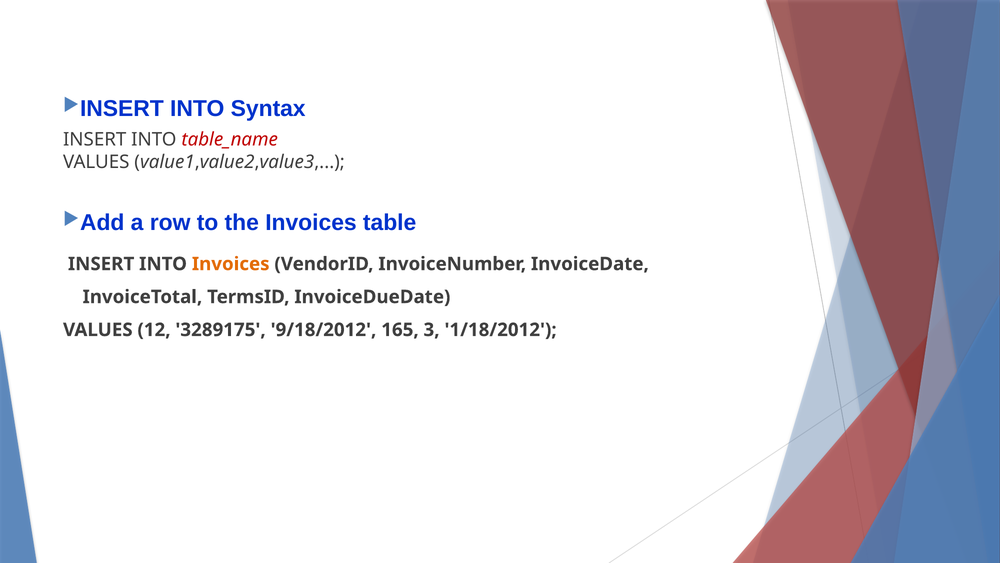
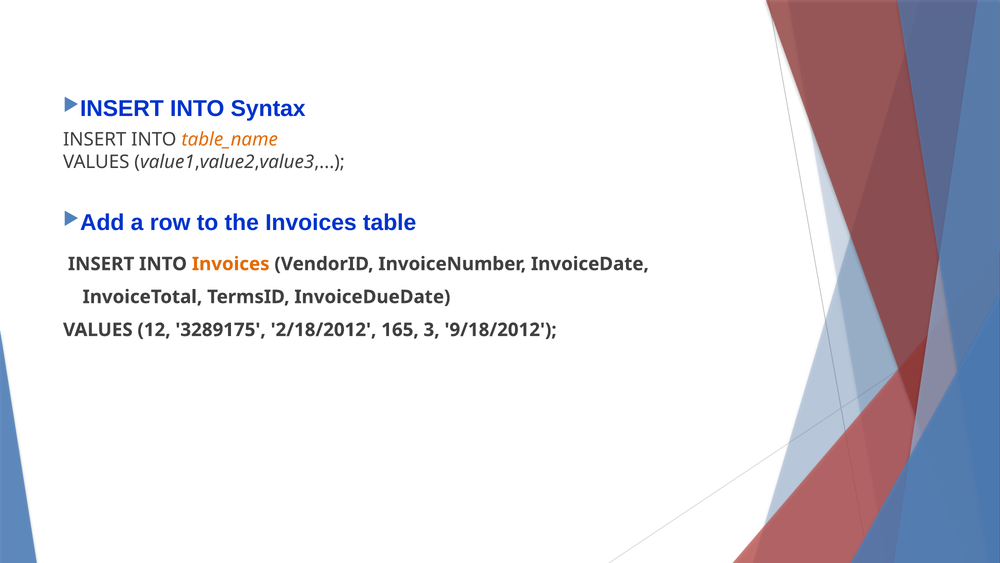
table_name colour: red -> orange (230, 140)
9/18/2012: 9/18/2012 -> 2/18/2012 (323, 330)
1/18/2012: 1/18/2012 -> 9/18/2012 (501, 330)
